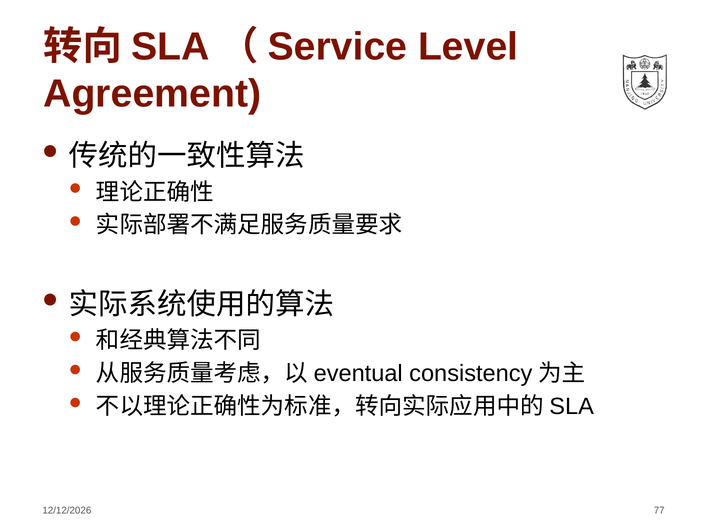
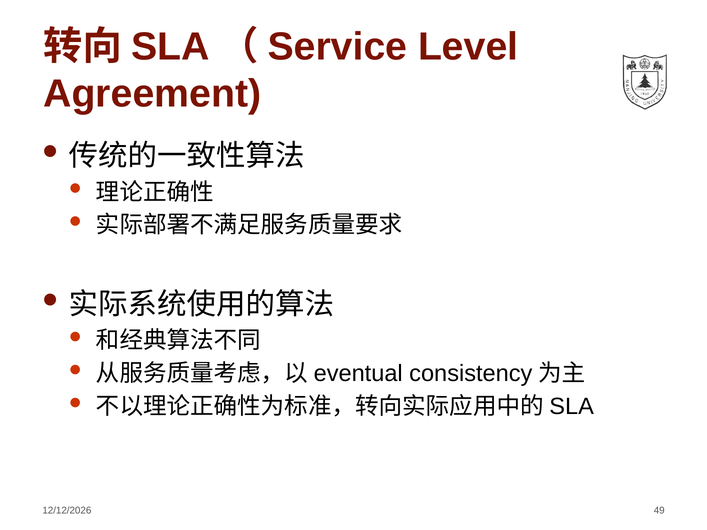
77: 77 -> 49 (659, 511)
